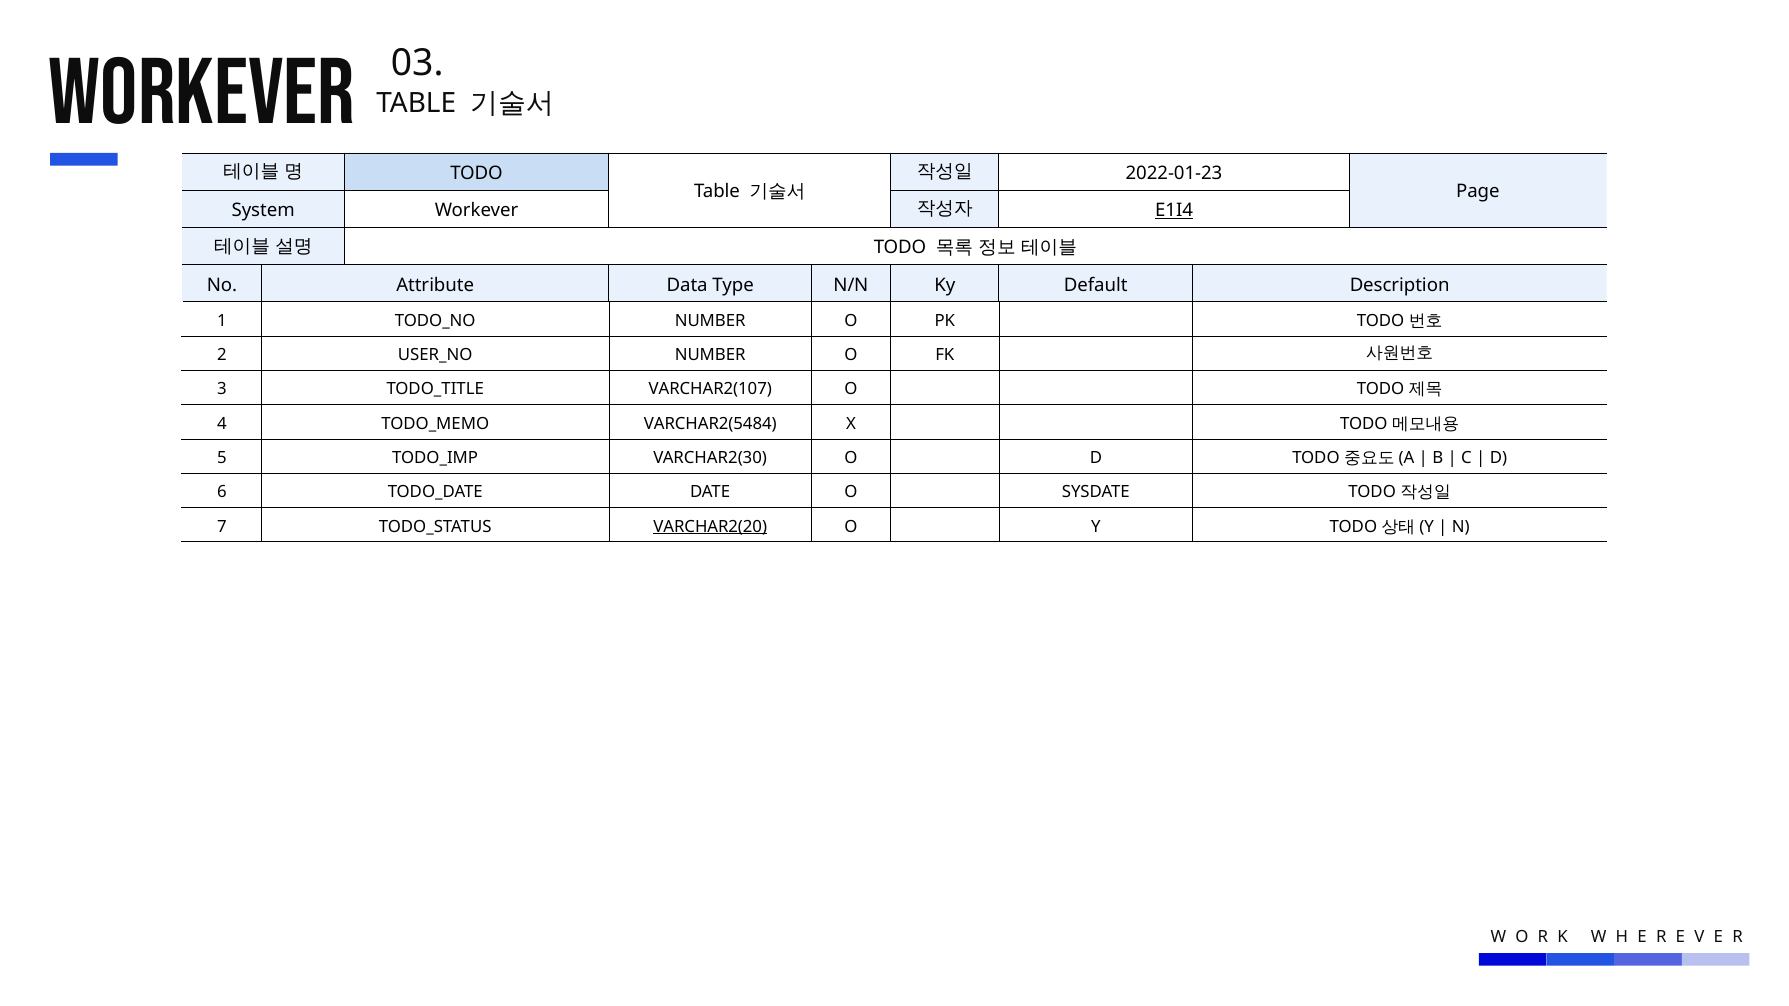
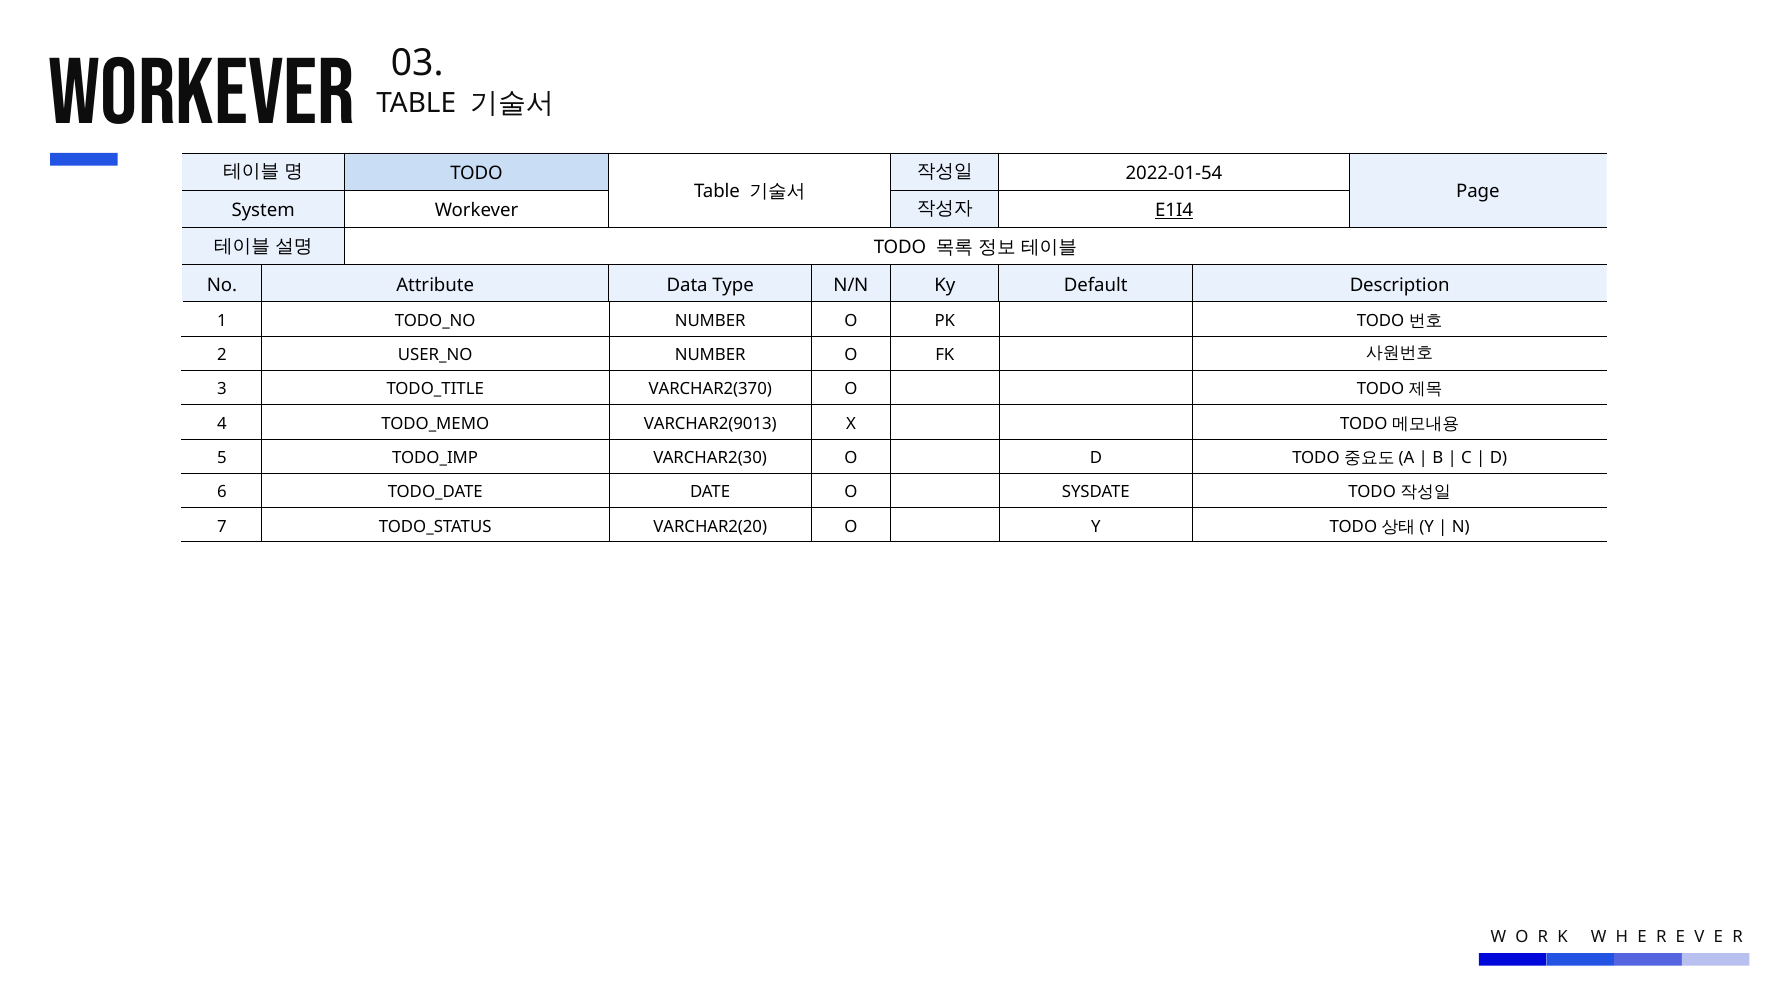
2022-01-23: 2022-01-23 -> 2022-01-54 (1174, 173)
VARCHAR2(107: VARCHAR2(107 -> VARCHAR2(370 (710, 390)
VARCHAR2(5484: VARCHAR2(5484 -> VARCHAR2(9013 (710, 424)
VARCHAR2(20 underline: present -> none (710, 527)
